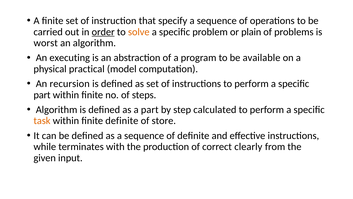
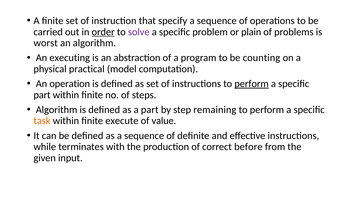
solve colour: orange -> purple (139, 32)
available: available -> counting (261, 58)
recursion: recursion -> operation (70, 84)
perform underline: none -> present (252, 84)
calculated: calculated -> remaining (215, 109)
finite definite: definite -> execute (122, 121)
store: store -> value (164, 121)
clearly: clearly -> before (248, 146)
